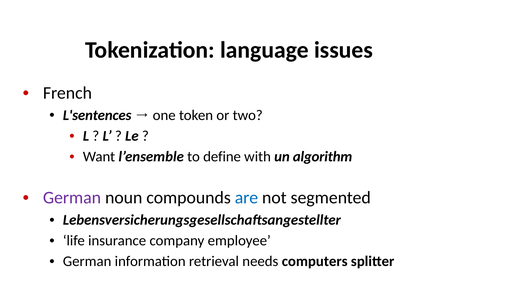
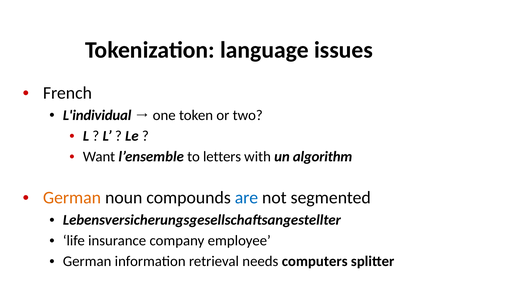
L'sentences: L'sentences -> L'individual (97, 115)
define: define -> letters (222, 157)
German colour: purple -> orange (72, 198)
